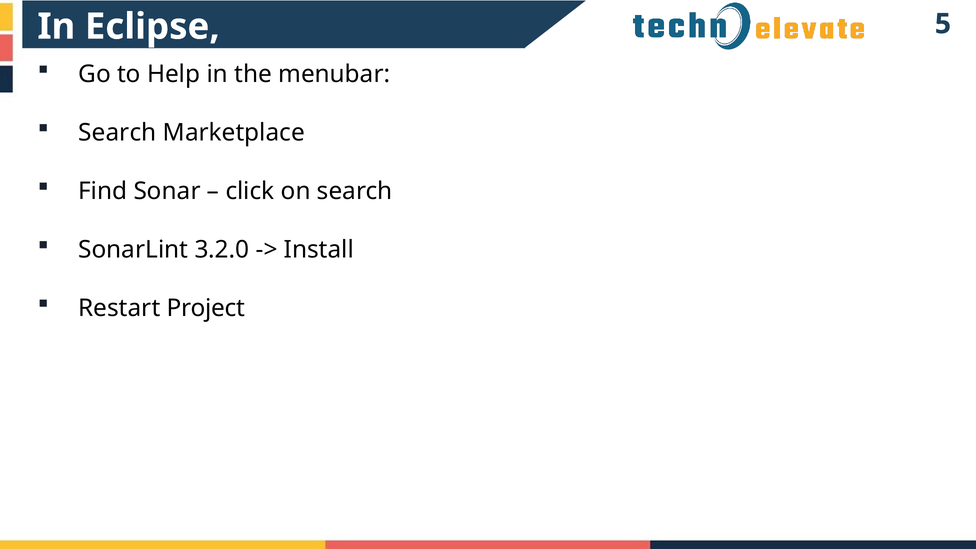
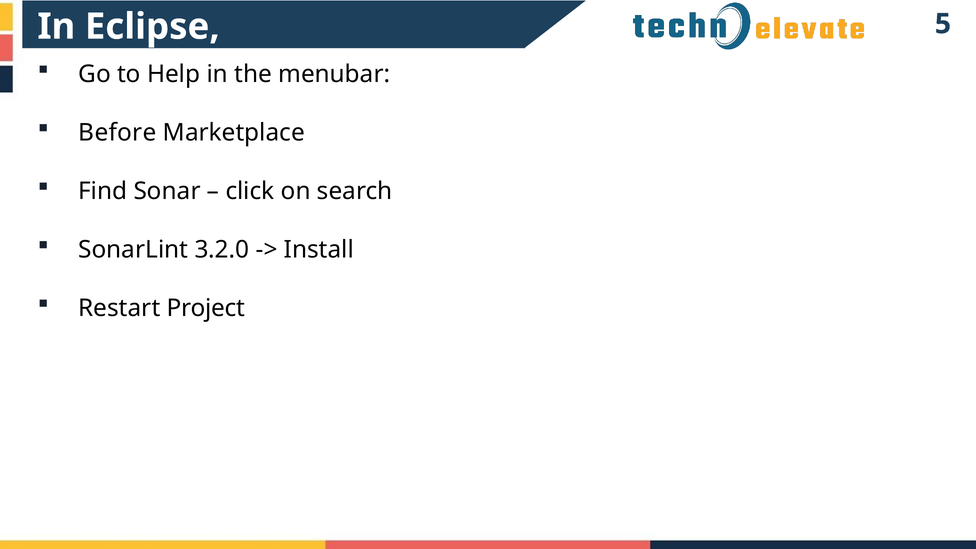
Search: Search -> Before (117, 133)
